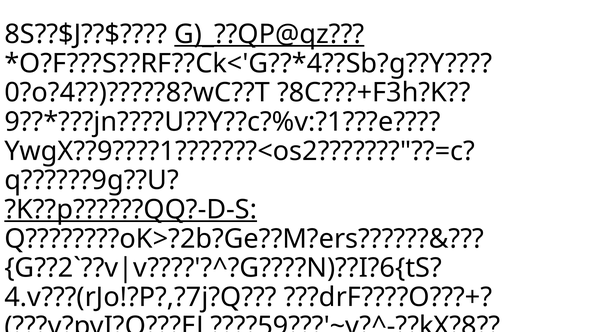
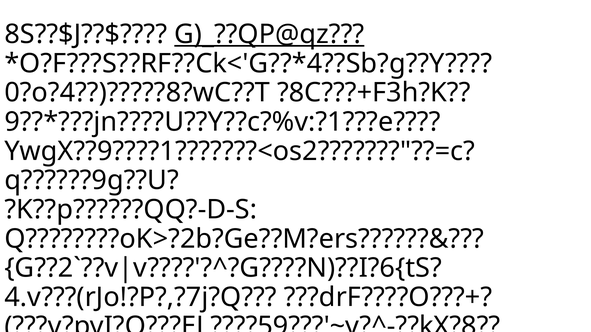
?K??p??????QQ?-D-S underline: present -> none (131, 210)
